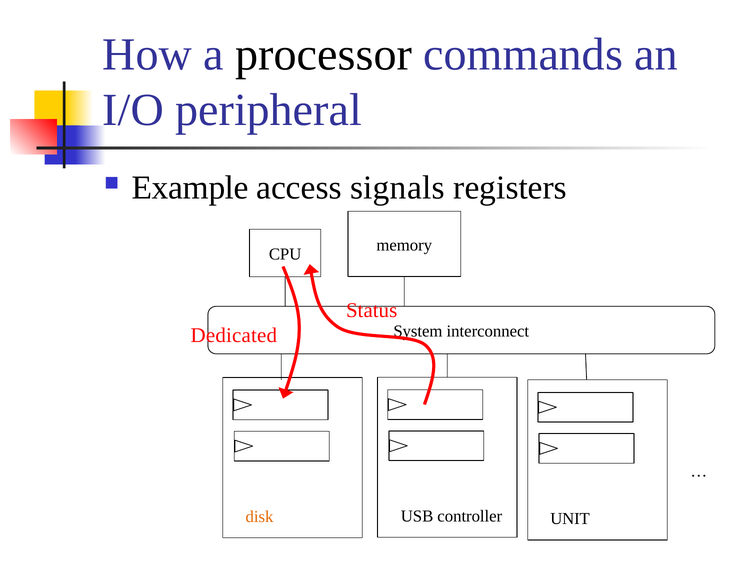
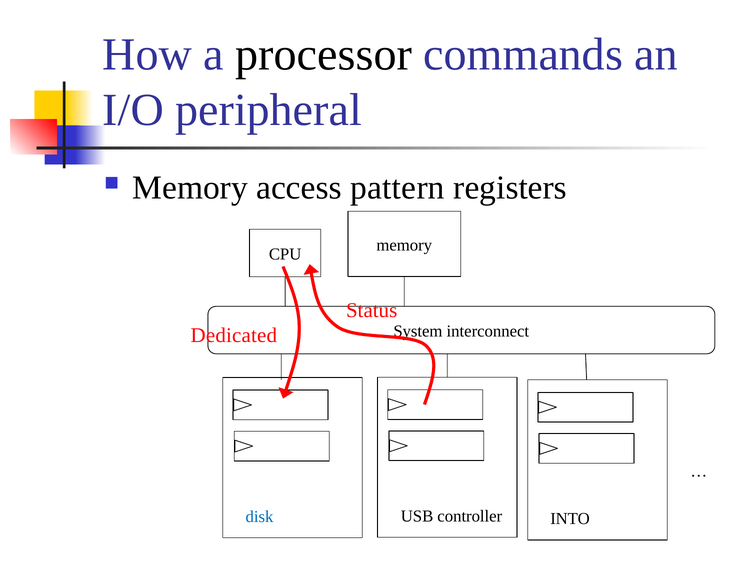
Example: Example -> Memory (190, 188)
signals: signals -> pattern (397, 188)
disk colour: orange -> blue (260, 517)
UNIT: UNIT -> INTO (570, 519)
